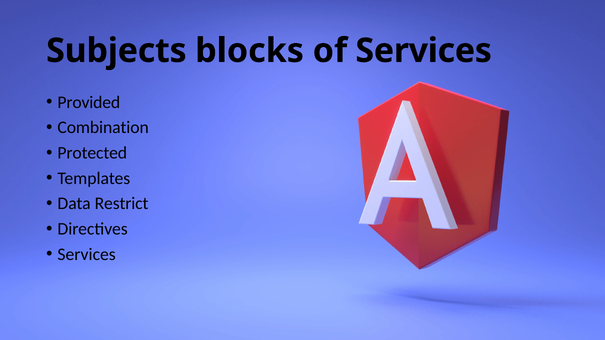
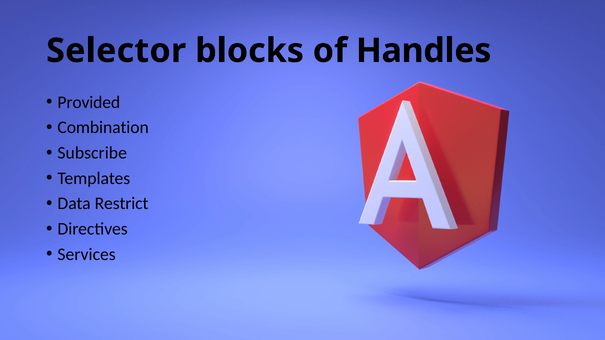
Subjects: Subjects -> Selector (116, 51)
of Services: Services -> Handles (424, 51)
Protected: Protected -> Subscribe (92, 153)
